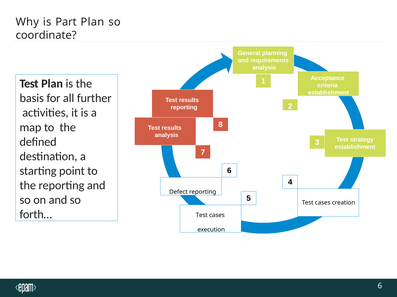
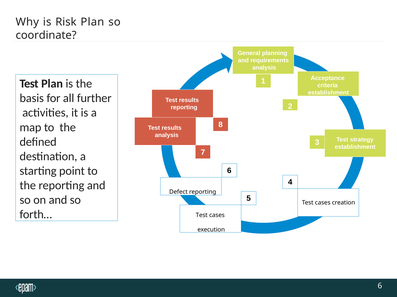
Part: Part -> Risk (66, 22)
